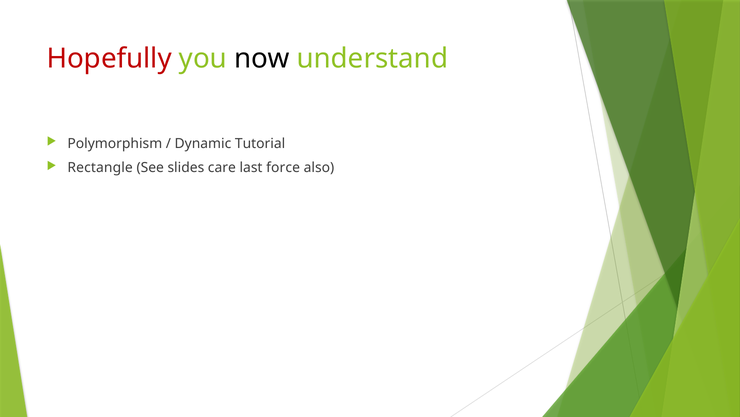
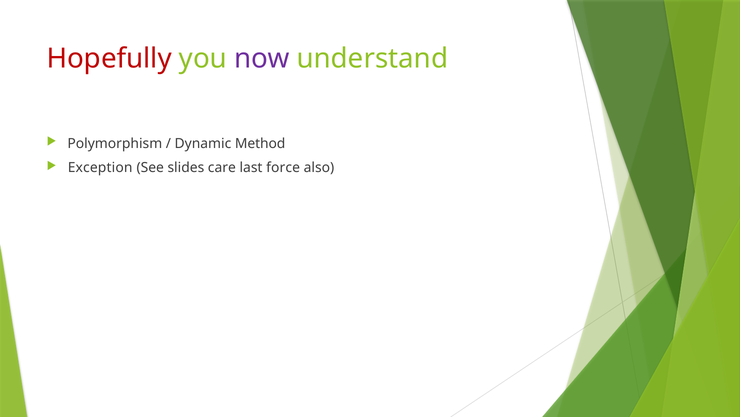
now colour: black -> purple (262, 58)
Tutorial: Tutorial -> Method (260, 143)
Rectangle: Rectangle -> Exception (100, 168)
